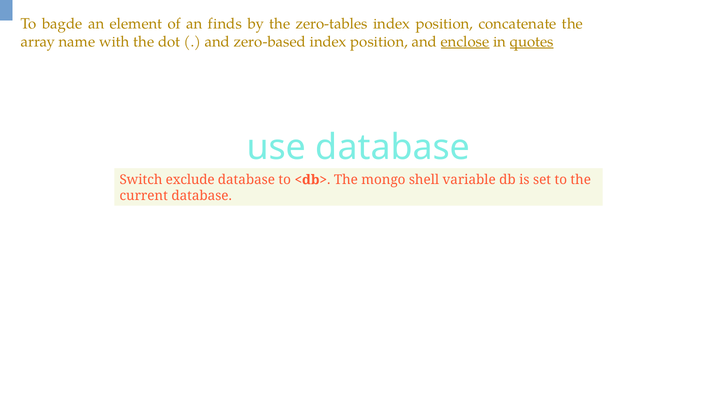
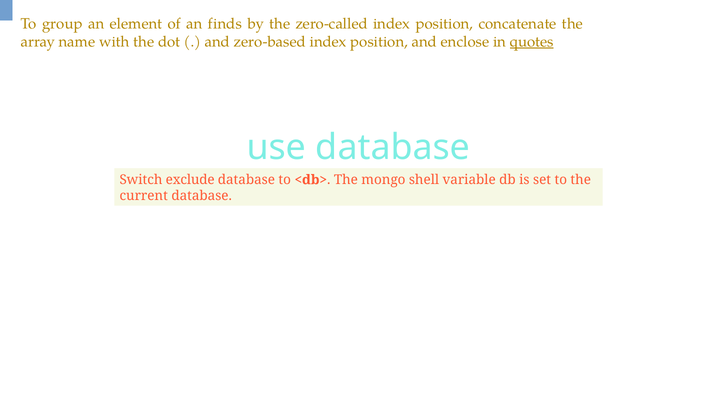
bagde: bagde -> group (62, 24)
zero-tables: zero-tables -> zero-called (332, 24)
enclose underline: present -> none (465, 42)
